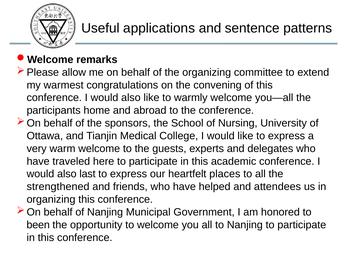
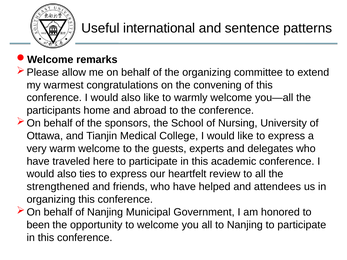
applications: applications -> international (159, 28)
last: last -> ties (87, 174)
places: places -> review (225, 174)
